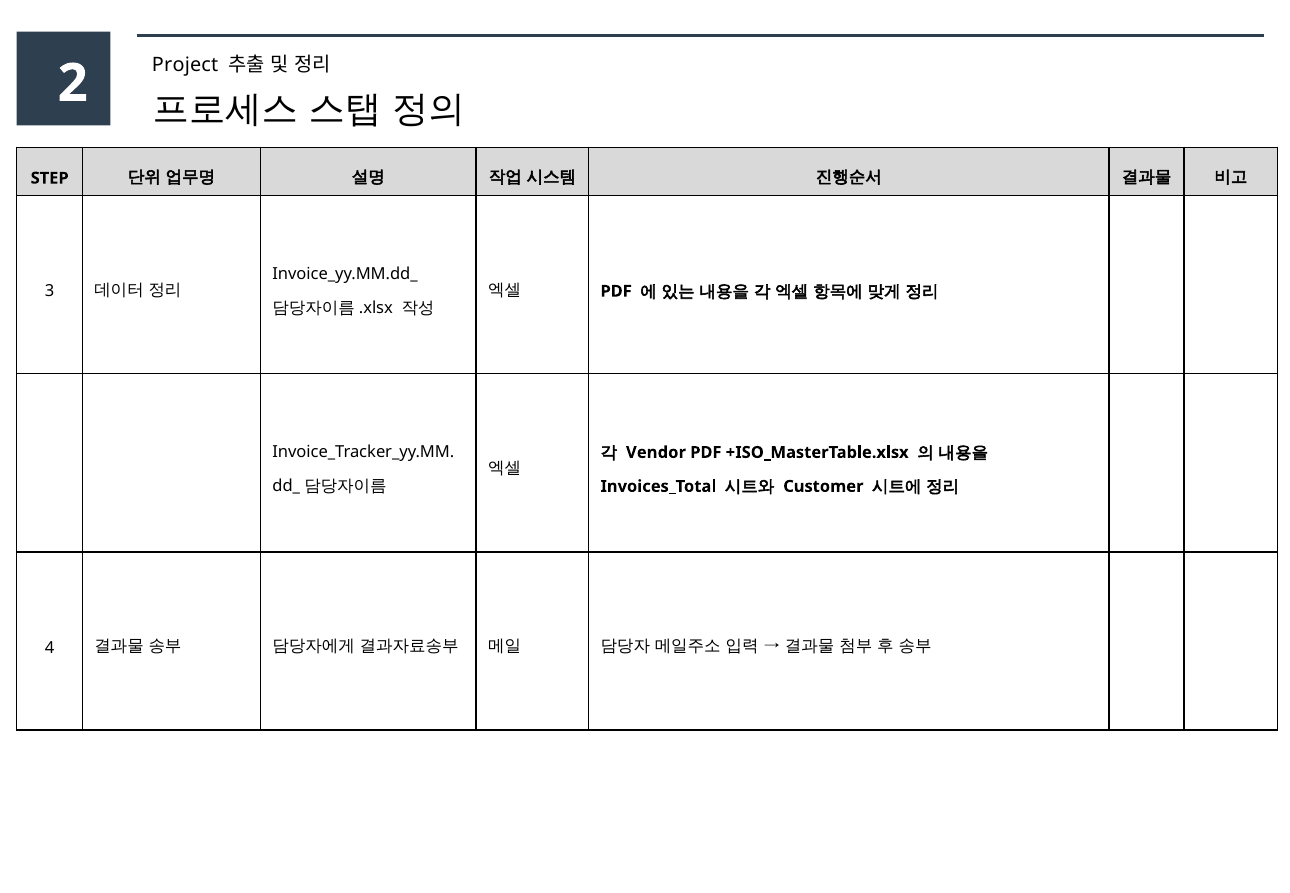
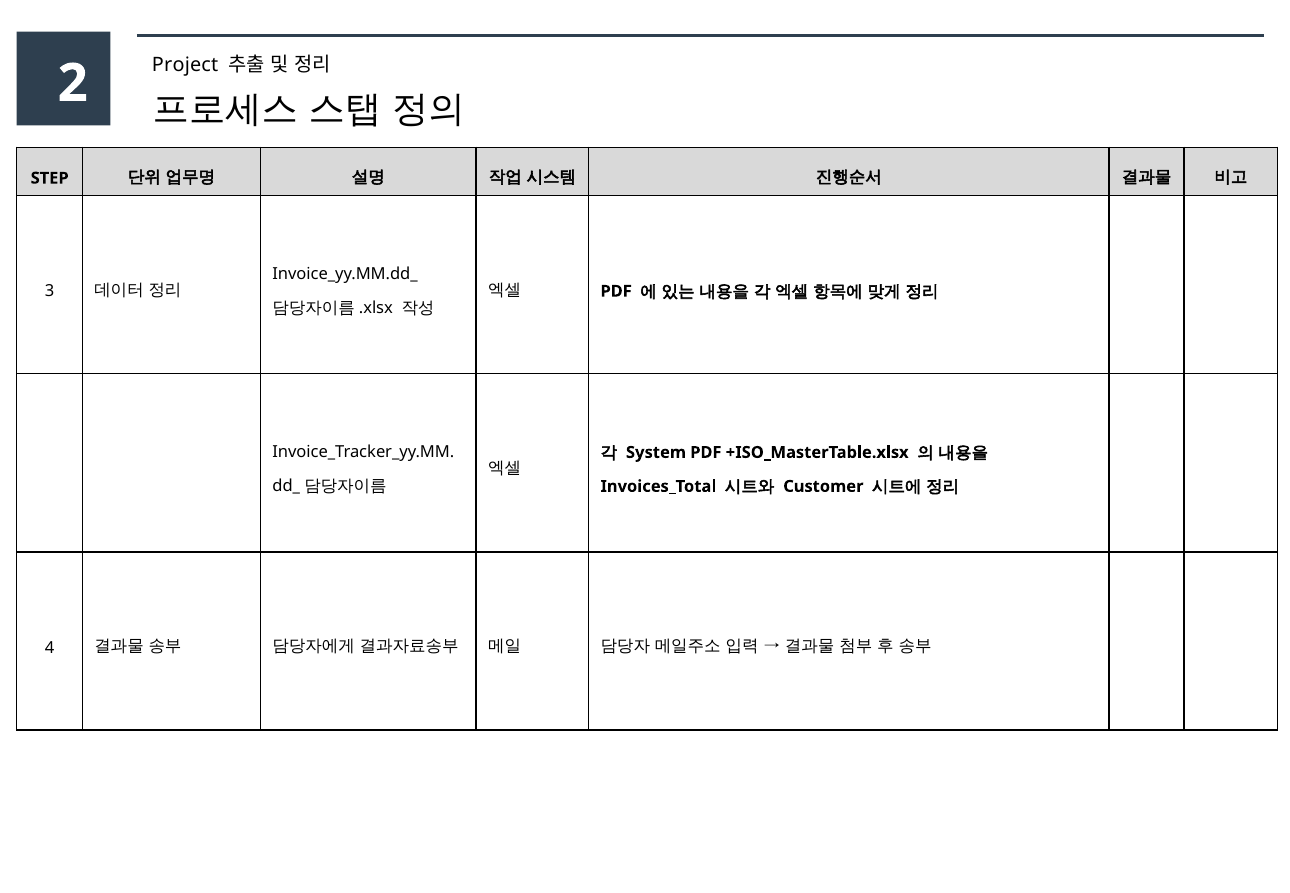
Vendor: Vendor -> System (656, 452)
